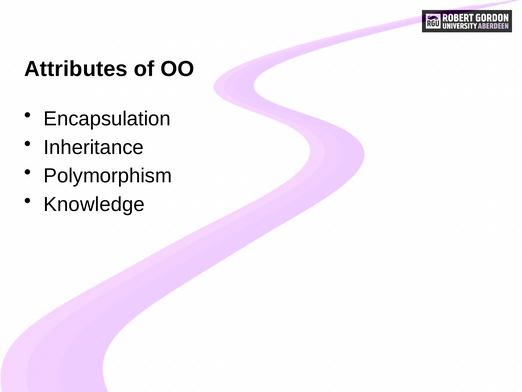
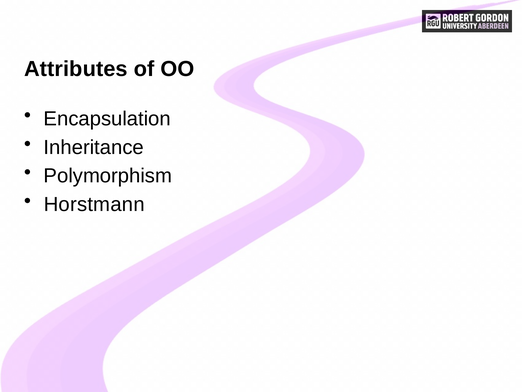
Knowledge: Knowledge -> Horstmann (94, 204)
